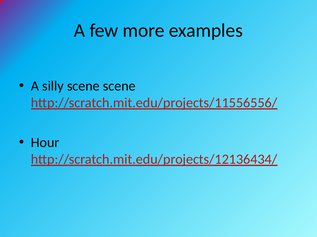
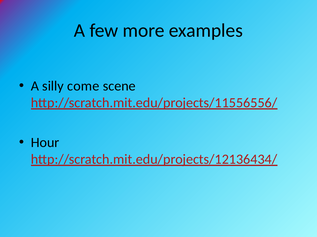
silly scene: scene -> come (83, 86)
